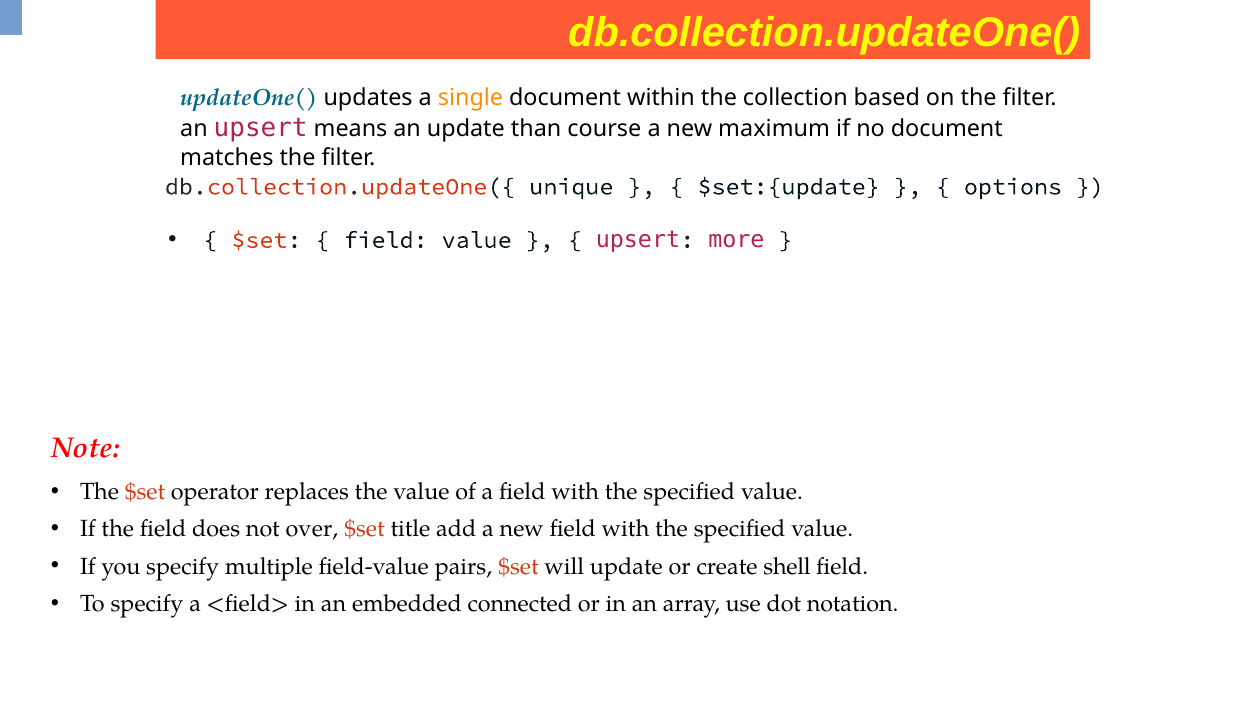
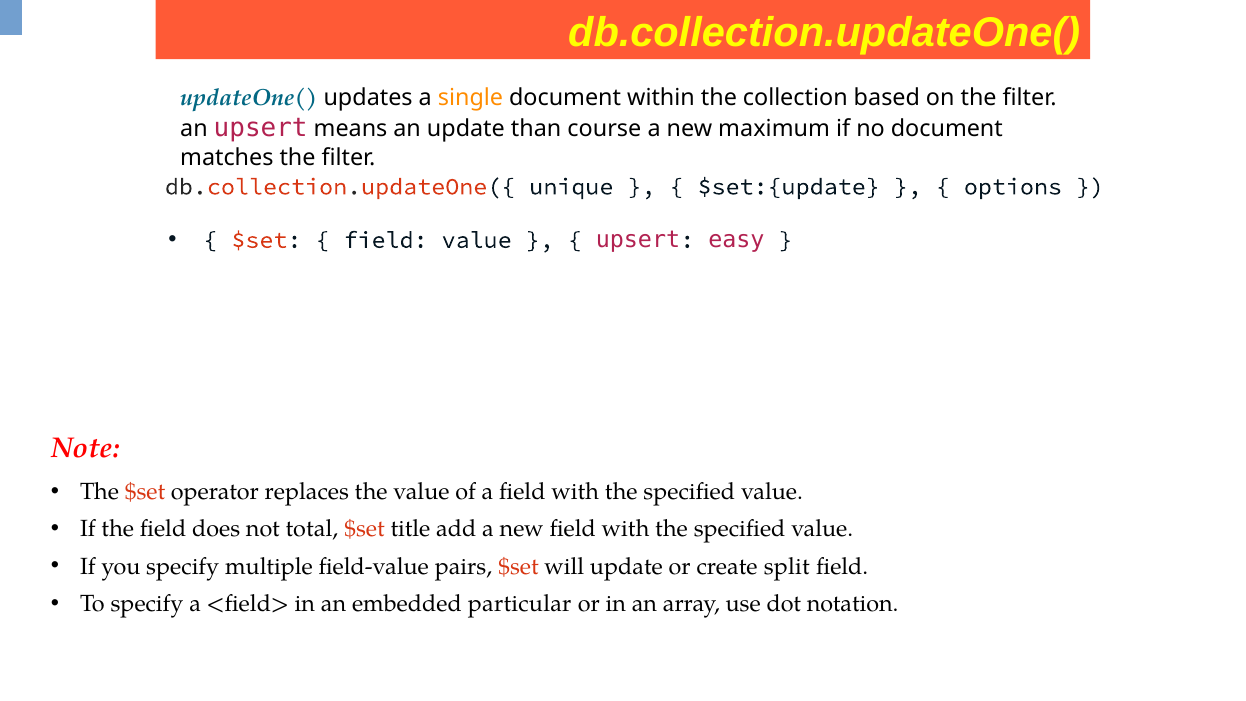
more: more -> easy (736, 240)
over: over -> total (312, 529)
shell: shell -> split (787, 566)
connected: connected -> particular (520, 604)
